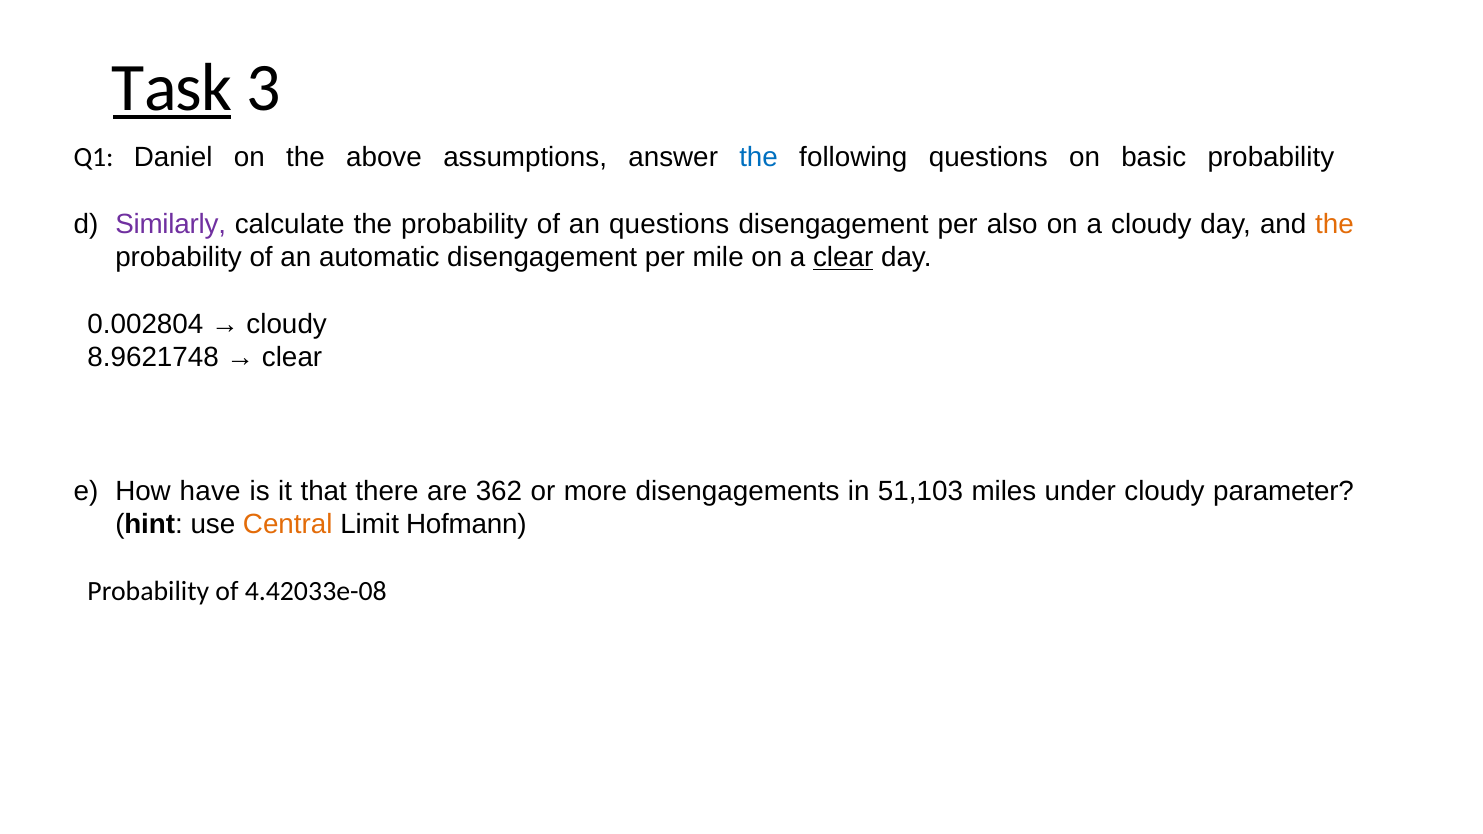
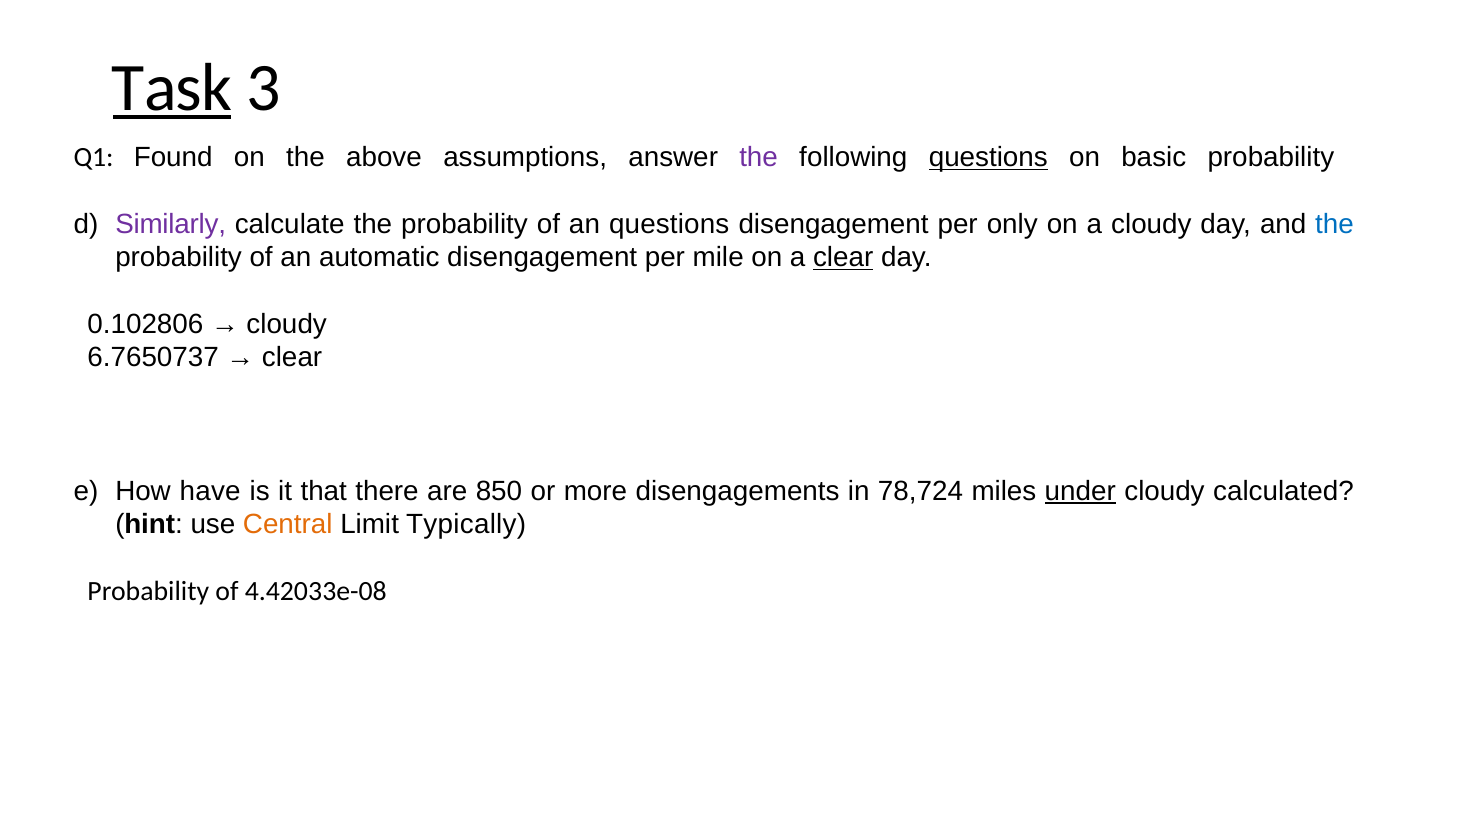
Daniel: Daniel -> Found (173, 157)
the colour: blue -> purple (759, 157)
questions underline: none -> present (988, 157)
also: also -> only (1012, 224)
the colour: orange -> blue (1335, 224)
0.002804: 0.002804 -> 0.102806 (145, 324)
8.9621748: 8.9621748 -> 6.7650737 (153, 358)
362: 362 -> 850 (499, 491)
51,103: 51,103 -> 78,724 (921, 491)
under underline: none -> present (1080, 491)
parameter: parameter -> calculated (1283, 491)
Hofmann: Hofmann -> Typically (466, 524)
